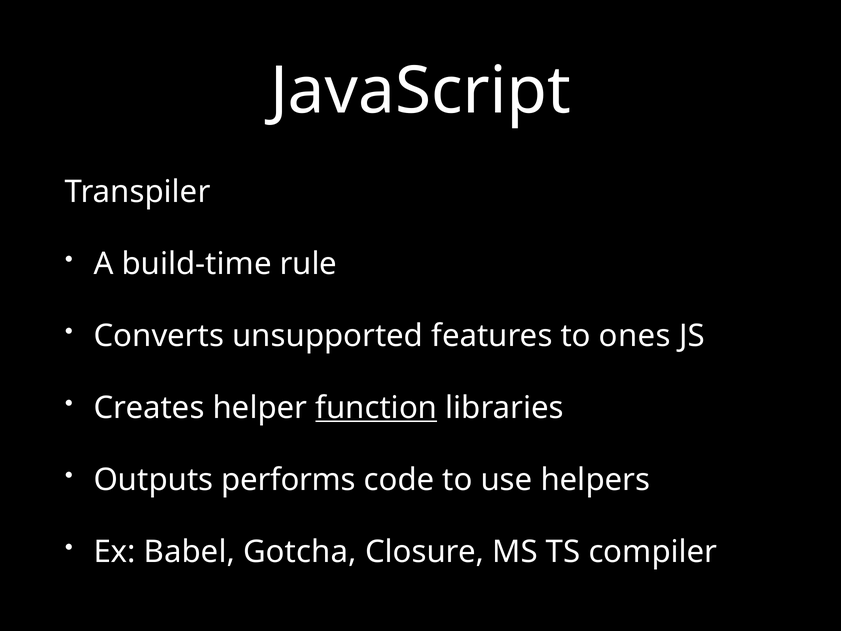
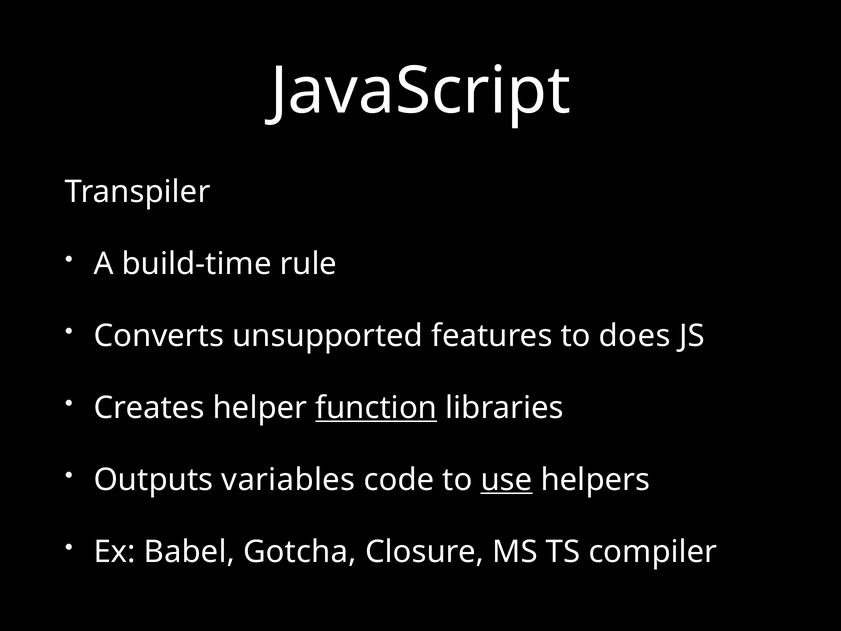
ones: ones -> does (635, 336)
performs: performs -> variables (288, 480)
use underline: none -> present (507, 480)
